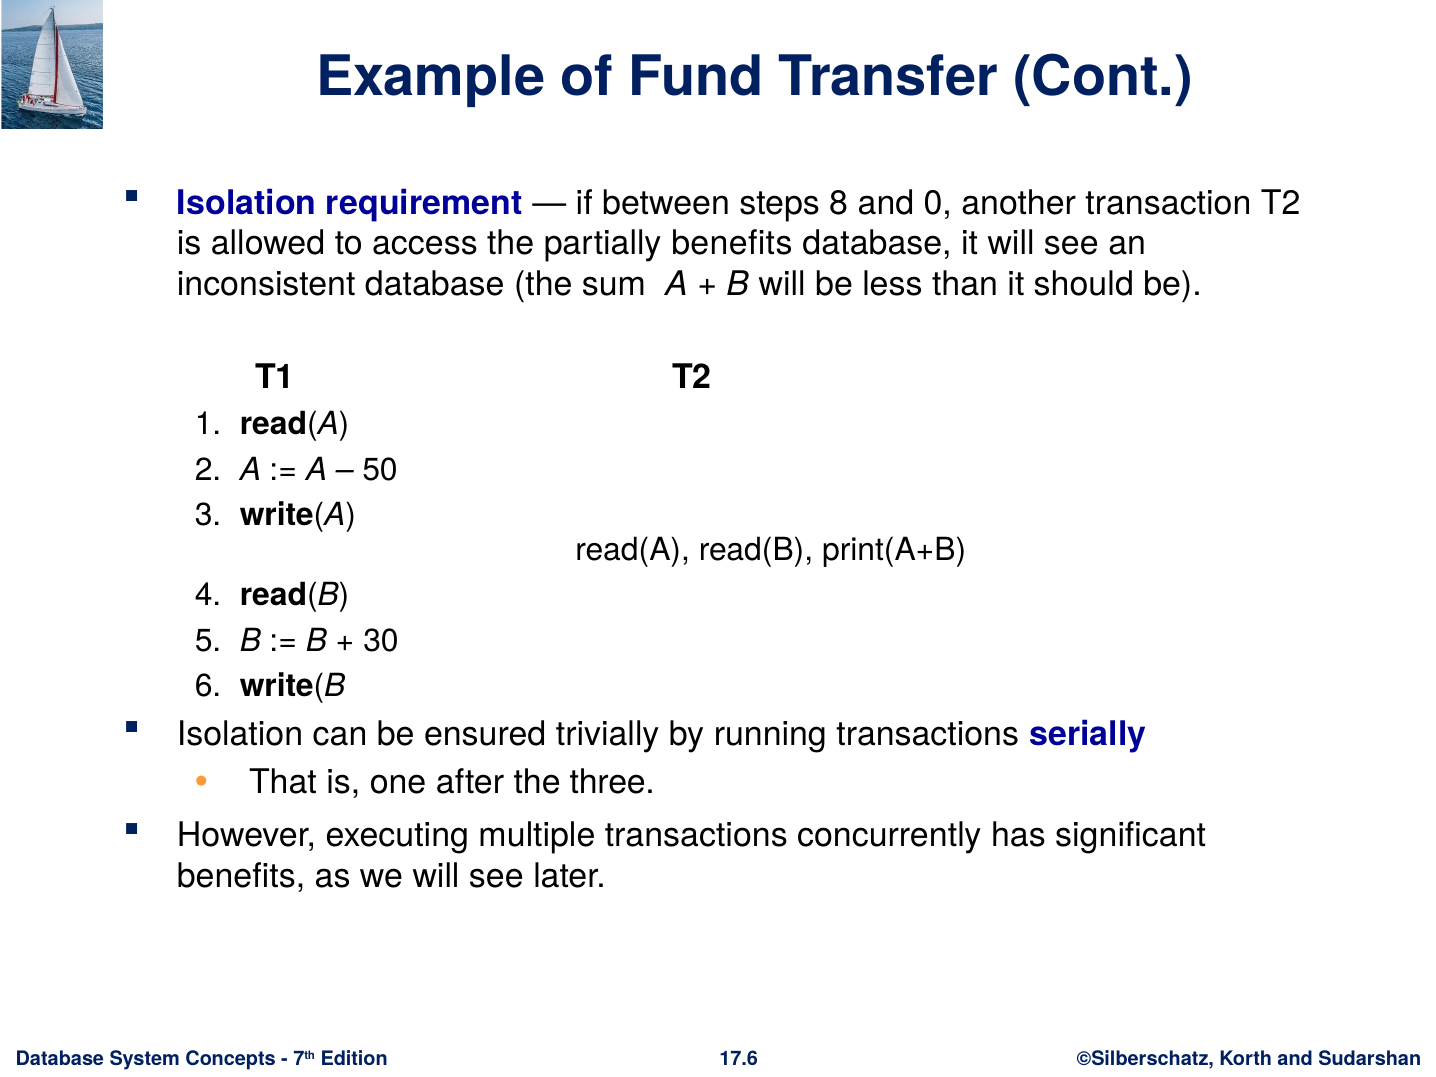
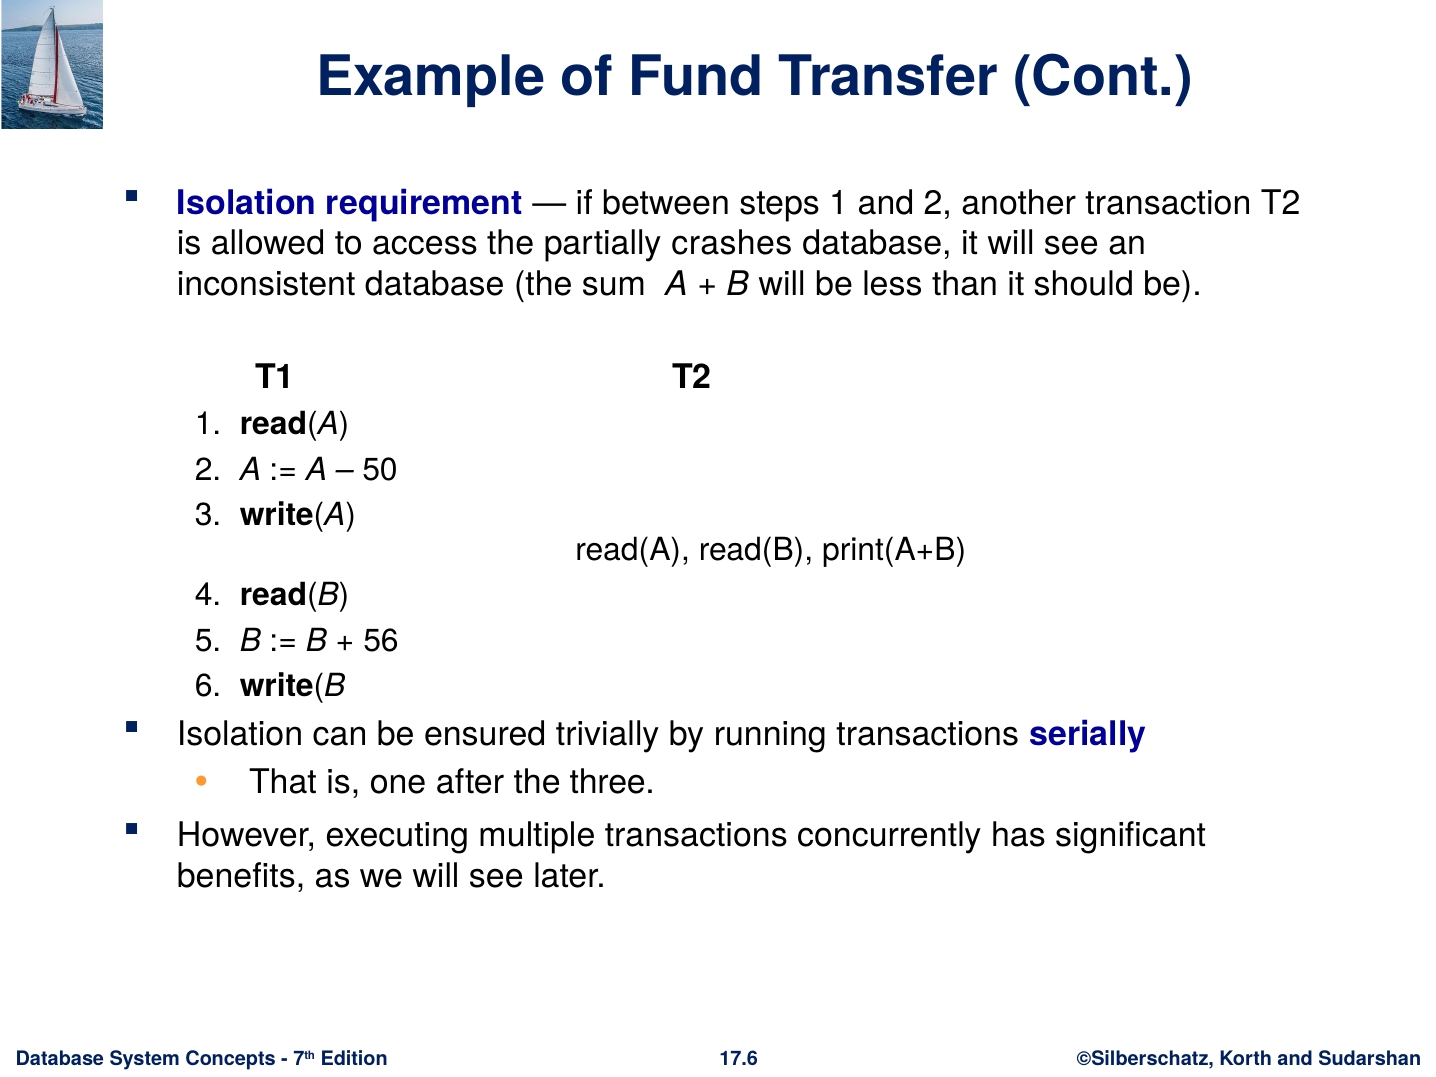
steps 8: 8 -> 1 (839, 203)
and 0: 0 -> 2 (938, 203)
partially benefits: benefits -> crashes (732, 244)
30: 30 -> 56 (381, 641)
